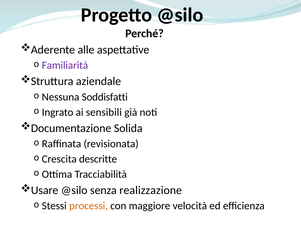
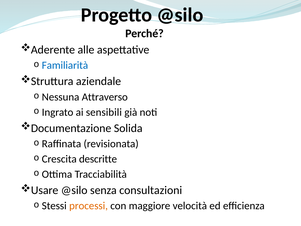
Familiarità colour: purple -> blue (65, 65)
Soddisfatti: Soddisfatti -> Attraverso (105, 97)
realizzazione: realizzazione -> consultazioni (151, 190)
